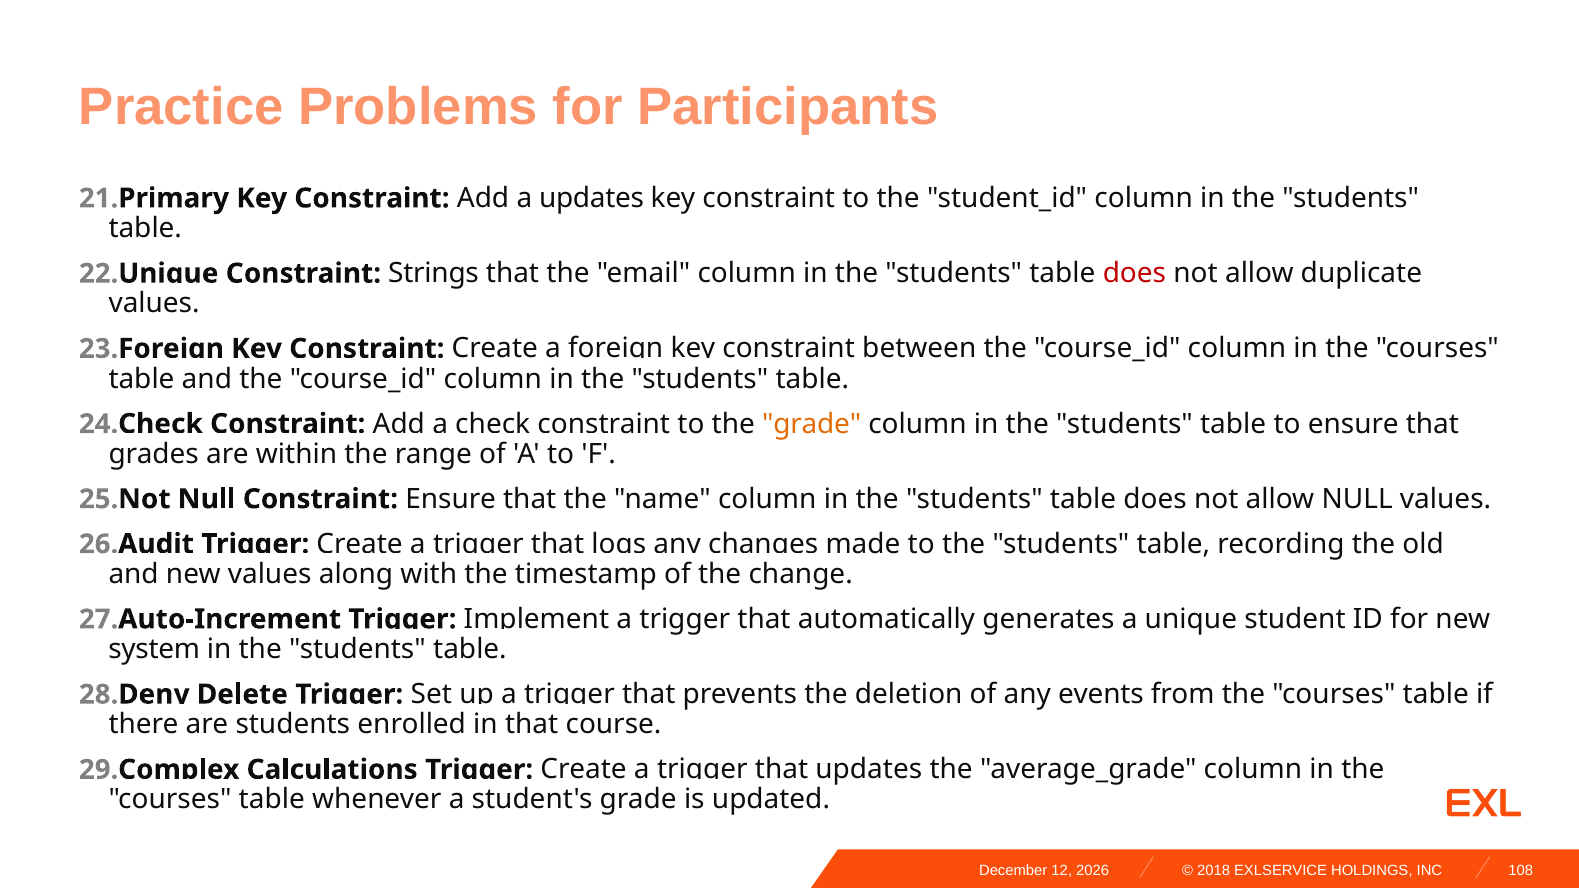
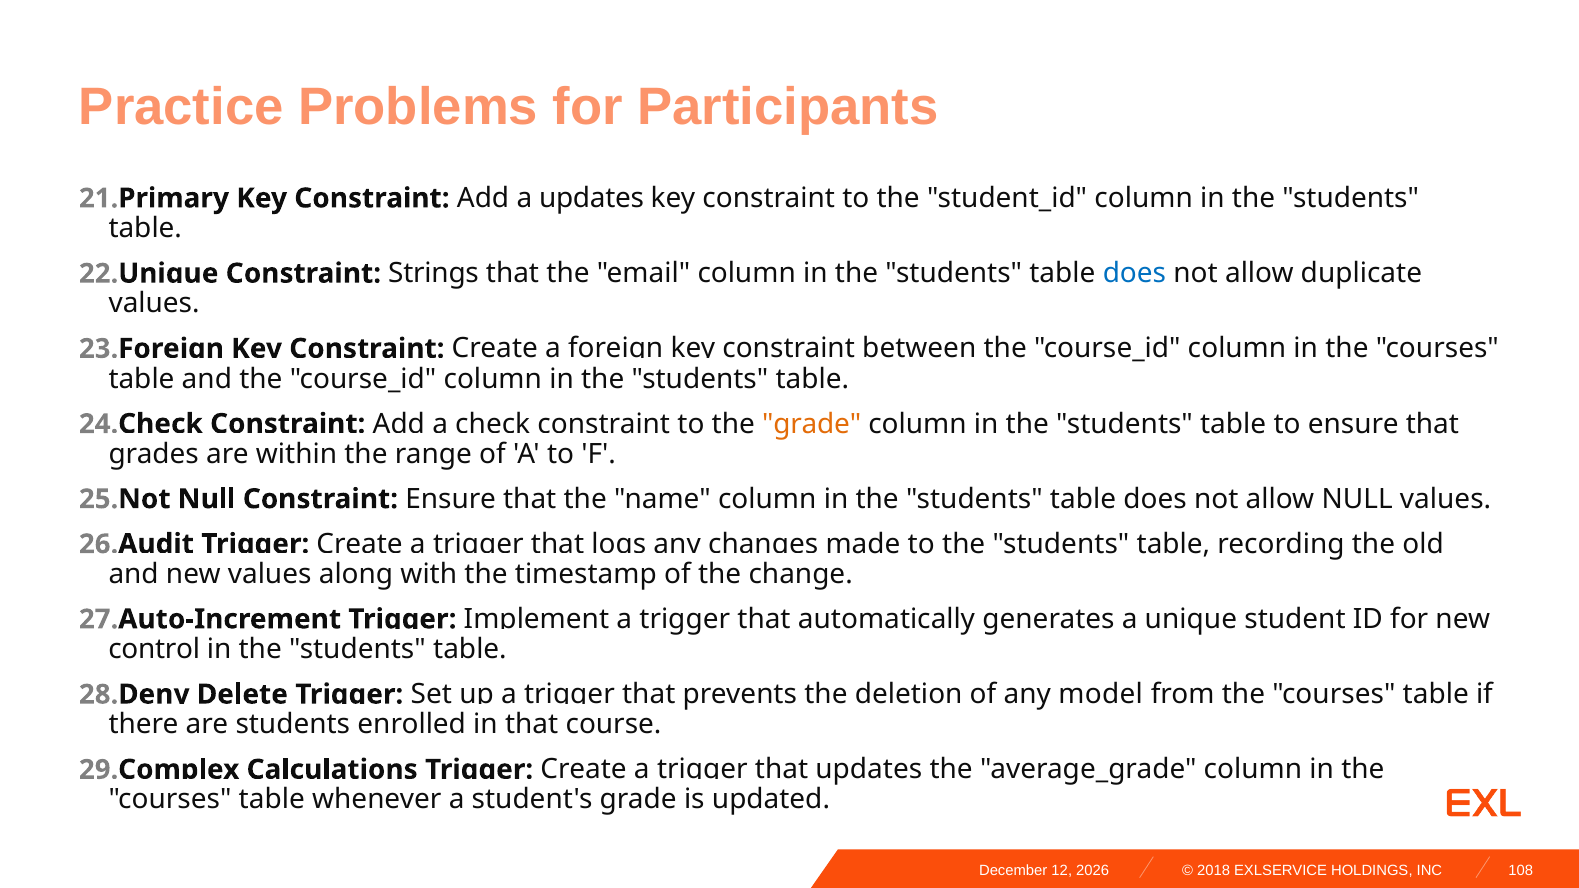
does colour: red -> blue (1134, 273)
system: system -> control (154, 650)
events: events -> model (1101, 695)
